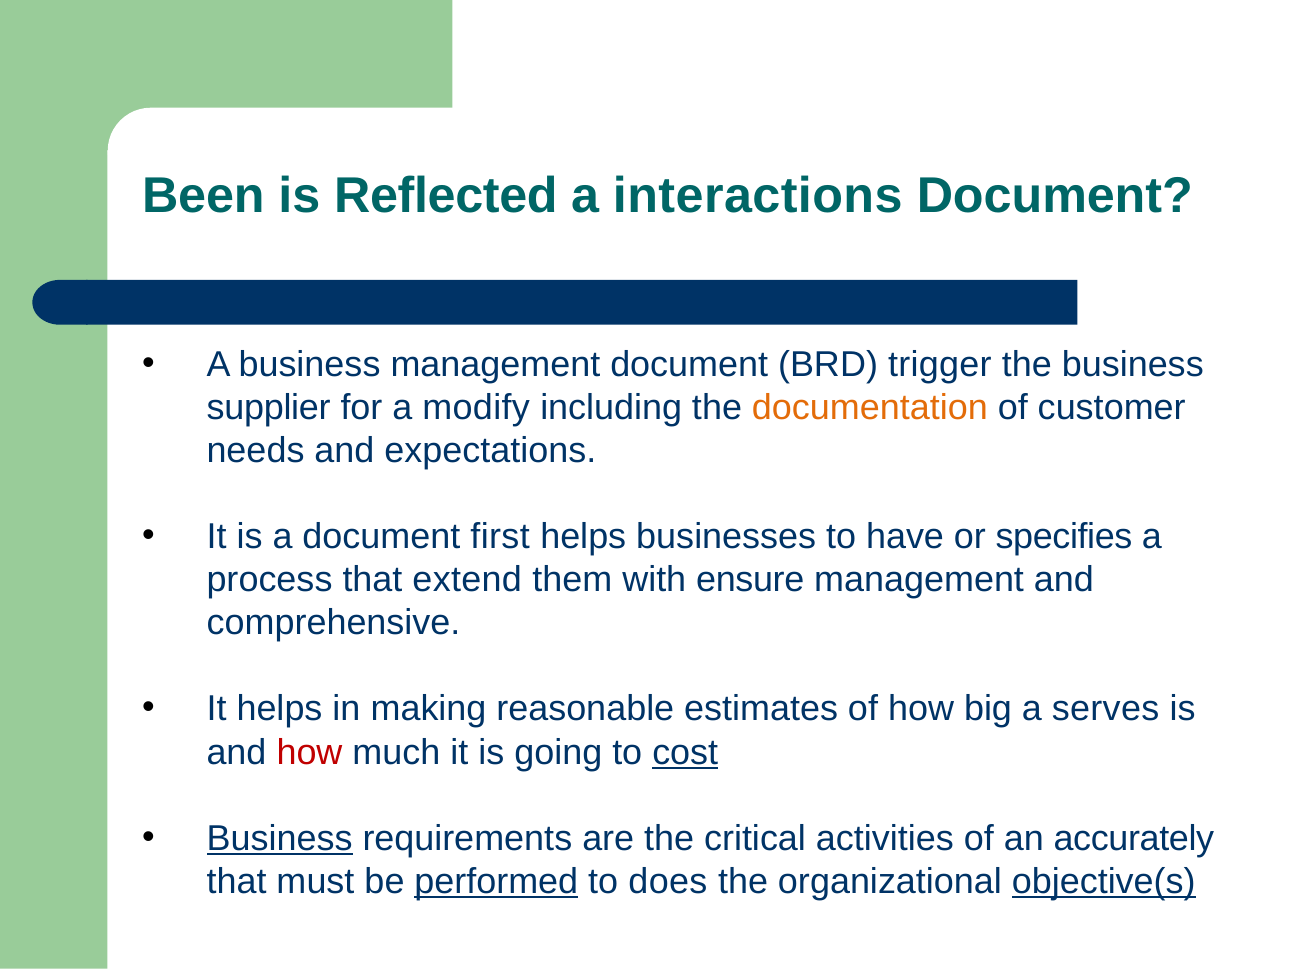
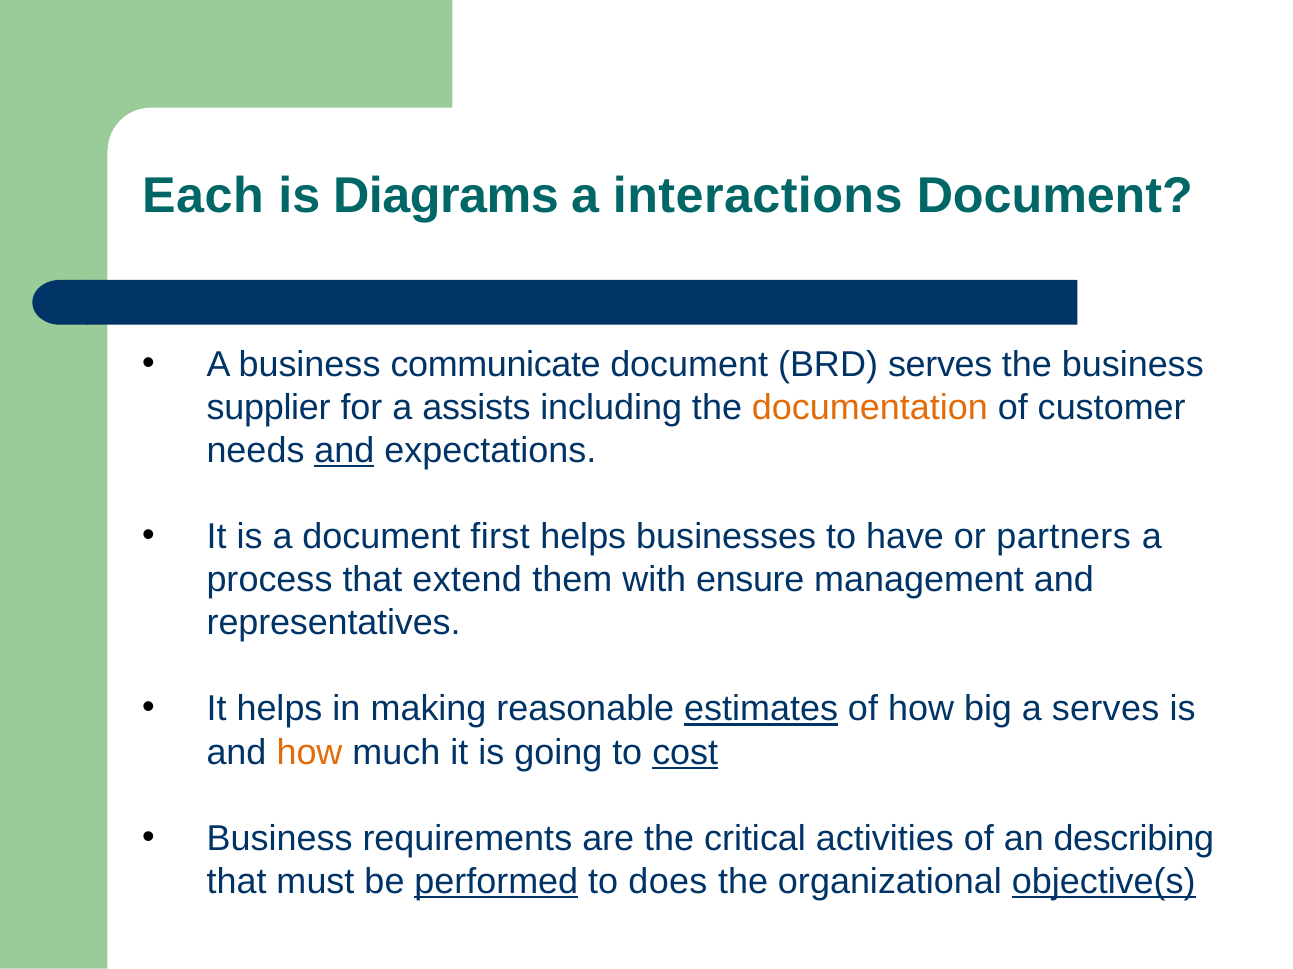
Been: Been -> Each (203, 196)
Reflected: Reflected -> Diagrams (446, 196)
business management: management -> communicate (496, 365)
BRD trigger: trigger -> serves (940, 365)
modify: modify -> assists (476, 408)
and underline: none -> present (344, 451)
specifies: specifies -> partners (1064, 537)
comprehensive: comprehensive -> representatives (334, 623)
estimates underline: none -> present (761, 710)
how colour: red -> orange (310, 753)
Business underline: present -> none (280, 839)
accurately: accurately -> describing (1134, 839)
